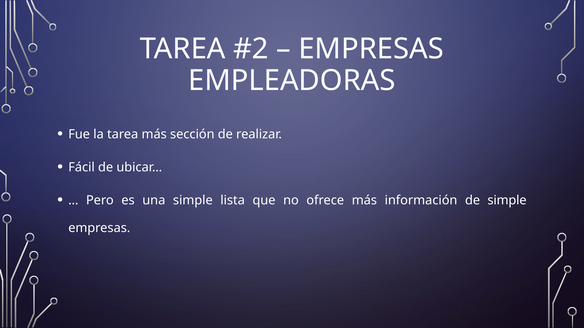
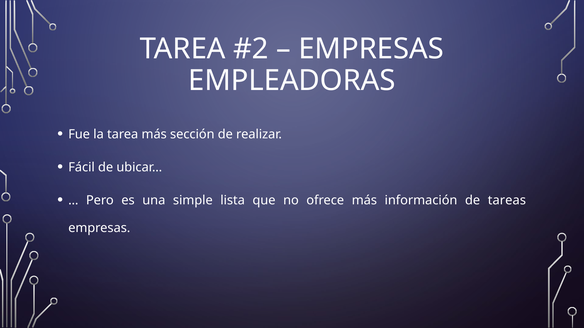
de simple: simple -> tareas (507, 201)
